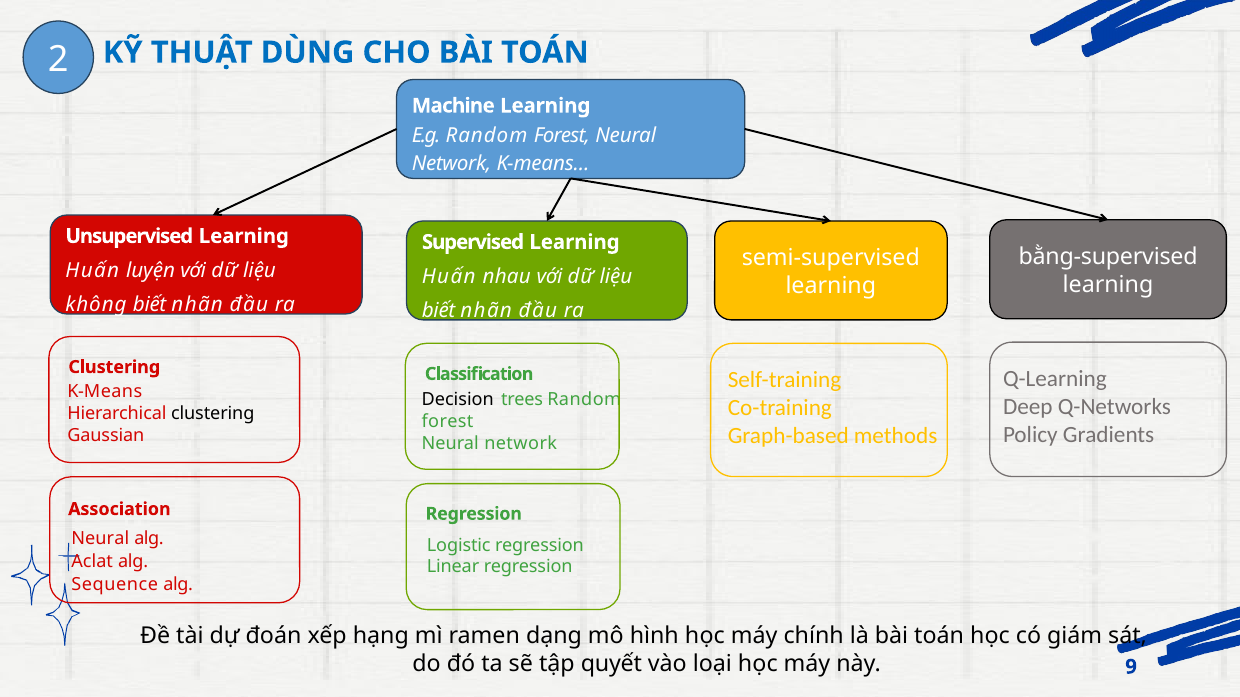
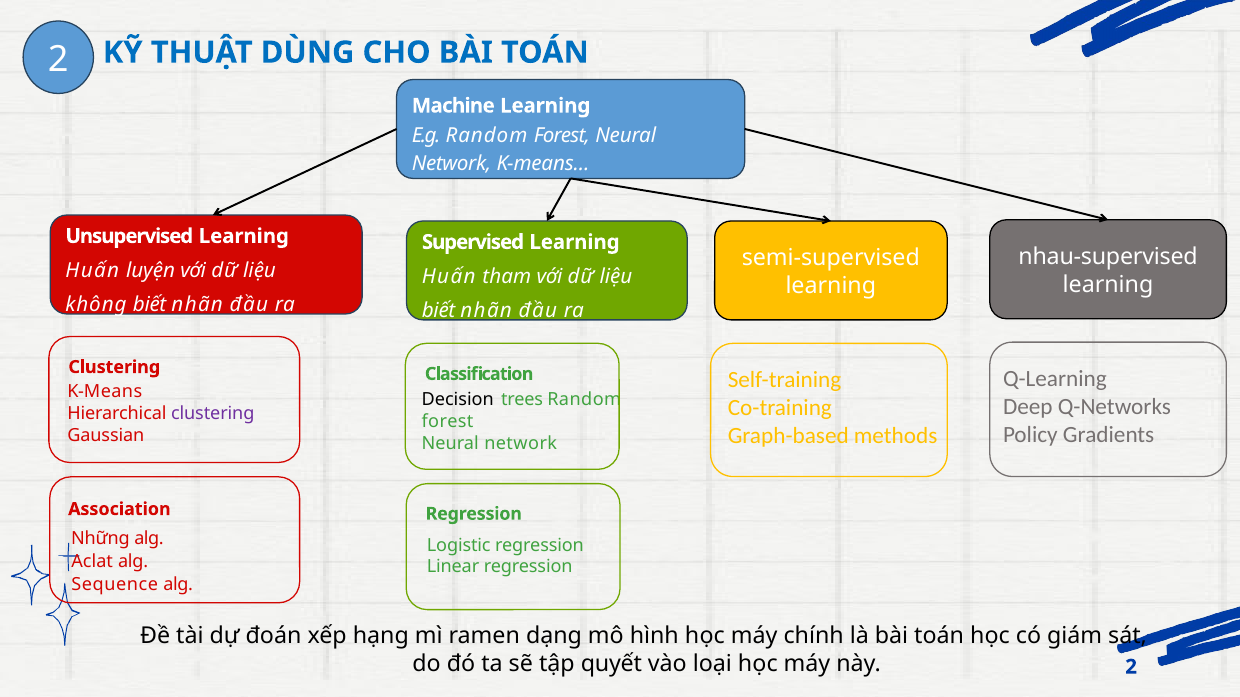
bằng-supervised: bằng-supervised -> nhau-supervised (1108, 257)
nhau: nhau -> tham (507, 277)
clustering colour: black -> purple (213, 414)
Neural: Neural -> Những (100, 538)
này 9: 9 -> 2 (1131, 667)
